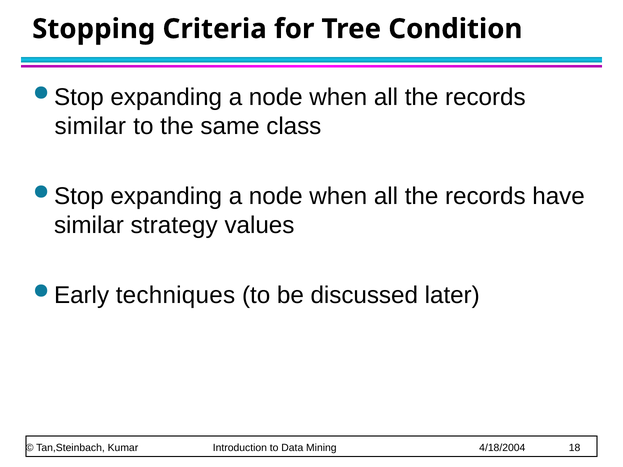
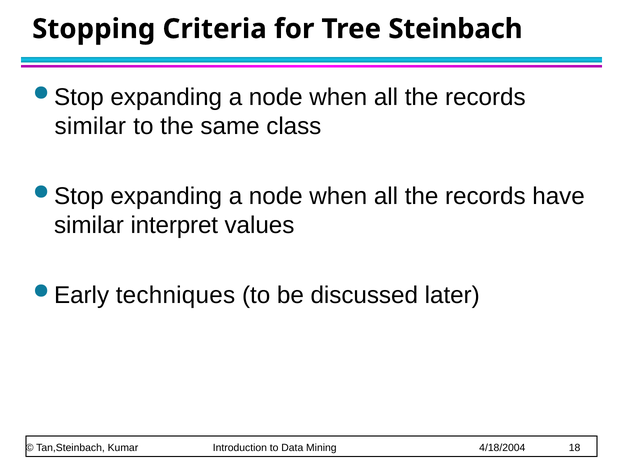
Condition: Condition -> Steinbach (456, 29)
strategy: strategy -> interpret (174, 225)
